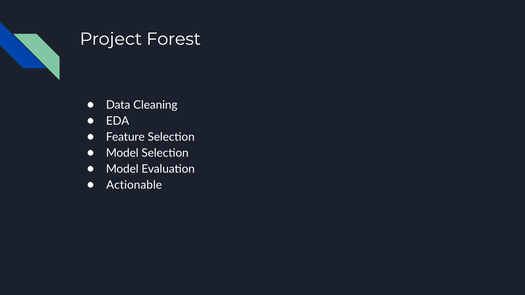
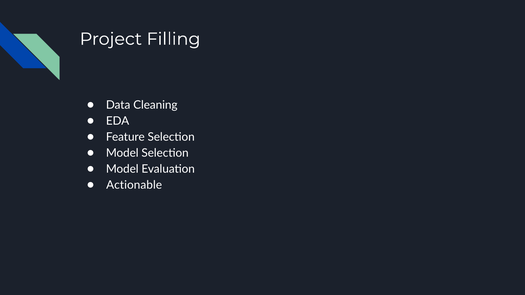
Forest: Forest -> Filling (173, 39)
